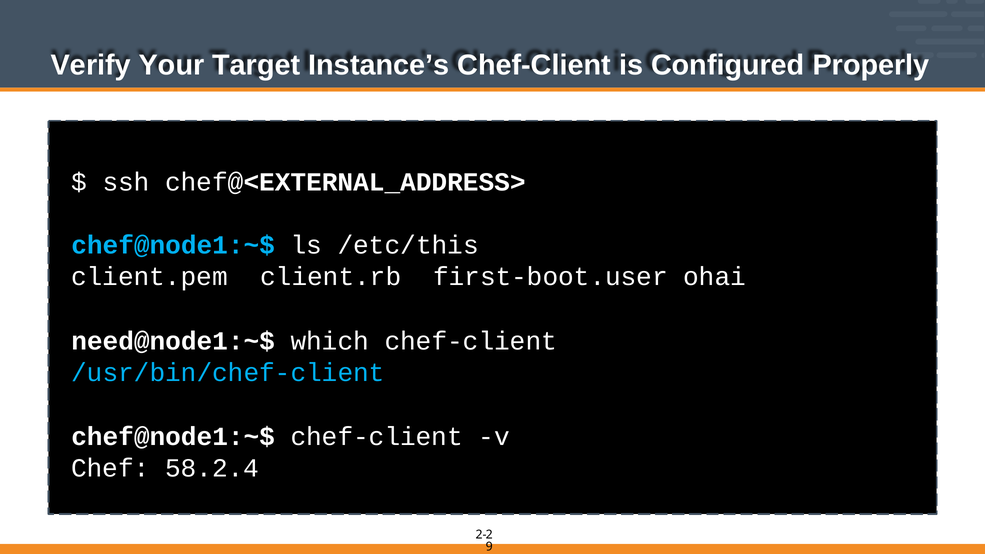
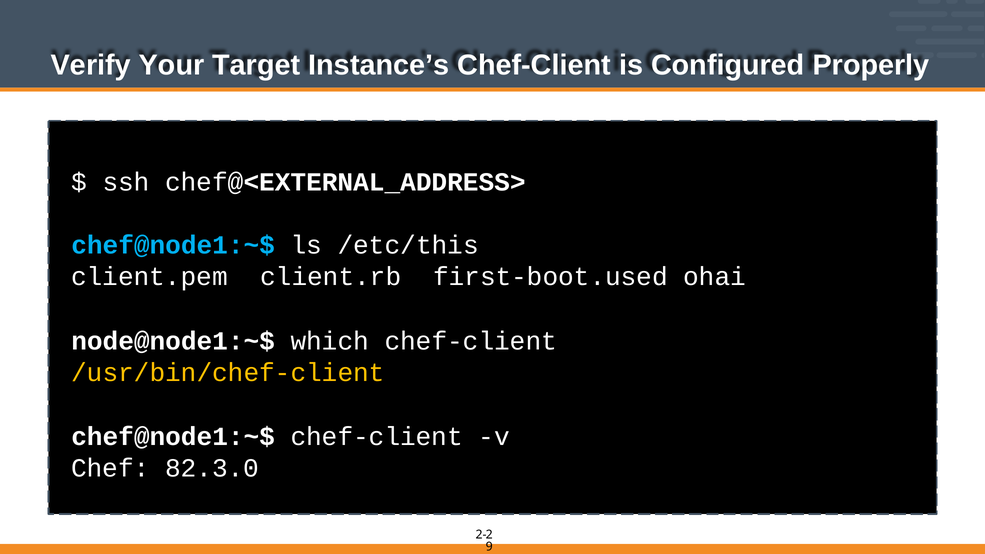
first-boot.user: first-boot.user -> first-boot.used (550, 276)
need@node1:~$: need@node1:~$ -> node@node1:~$ (173, 341)
/usr/bin/chef-client colour: light blue -> yellow (228, 372)
58.2.4: 58.2.4 -> 82.3.0 (212, 468)
